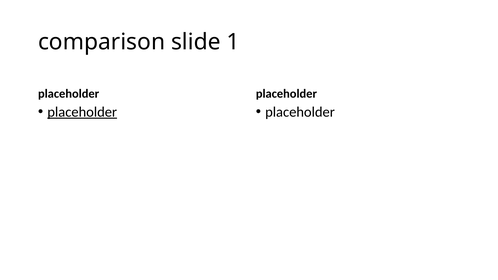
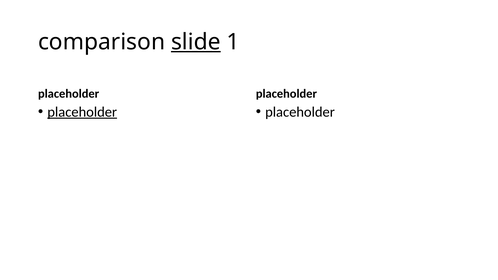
slide underline: none -> present (196, 42)
